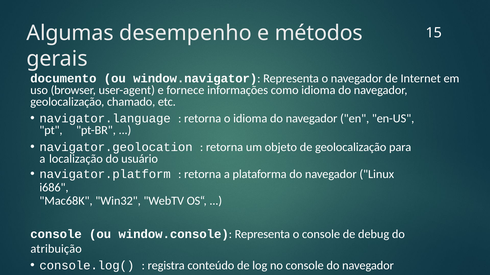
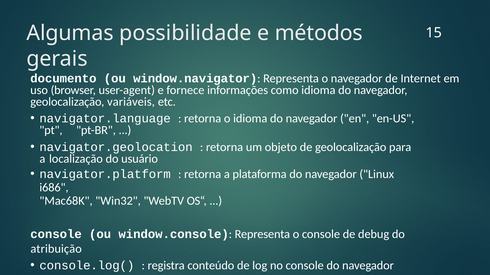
desempenho: desempenho -> possibilidade (185, 33)
chamado: chamado -> variáveis (131, 102)
